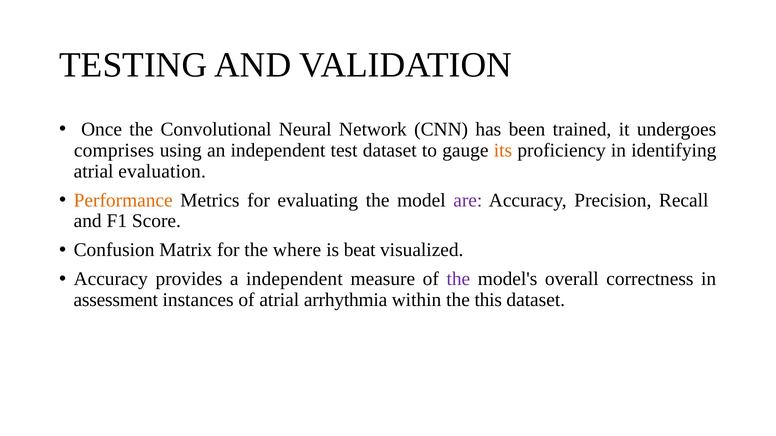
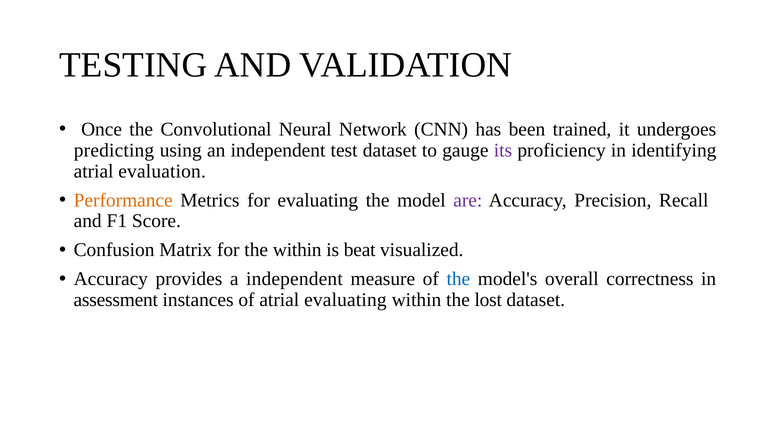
comprises: comprises -> predicting (114, 150)
its colour: orange -> purple (503, 150)
the where: where -> within (297, 250)
the colour: purple -> blue (458, 279)
atrial arrhythmia: arrhythmia -> evaluating (345, 300)
this: this -> lost (488, 300)
